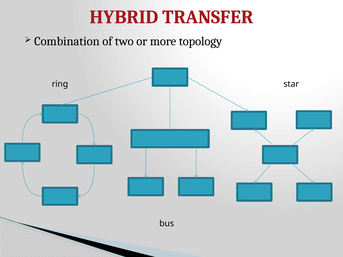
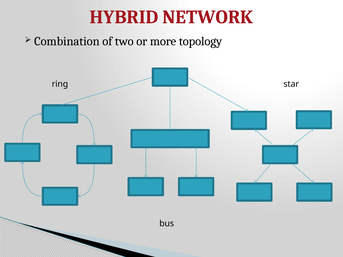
TRANSFER: TRANSFER -> NETWORK (208, 17)
